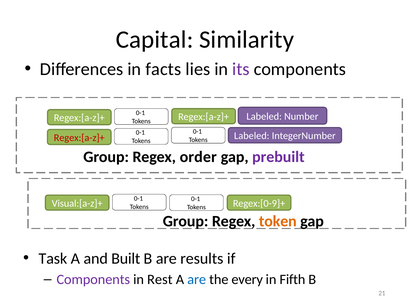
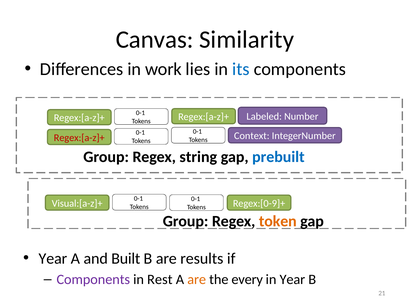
Capital: Capital -> Canvas (155, 40)
facts: facts -> work (163, 69)
its colour: purple -> blue (241, 69)
Tokens Labeled: Labeled -> Context (252, 136)
order: order -> string (198, 157)
prebuilt colour: purple -> blue (278, 157)
Task: Task -> Year (53, 259)
are colour: blue -> orange (197, 280)
in Fifth: Fifth -> Year (292, 280)
